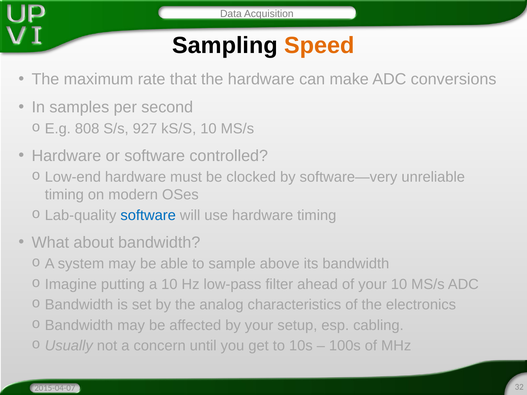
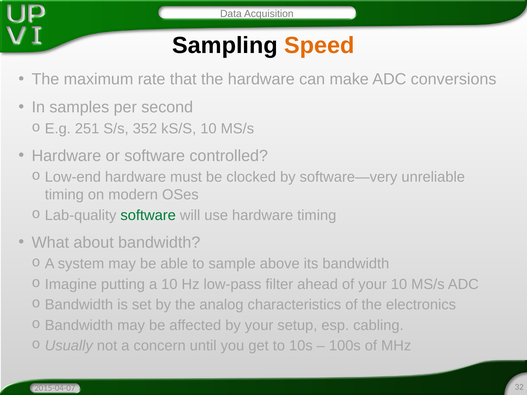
808: 808 -> 251 (87, 129)
927: 927 -> 352 (145, 129)
software colour: blue -> green (148, 215)
